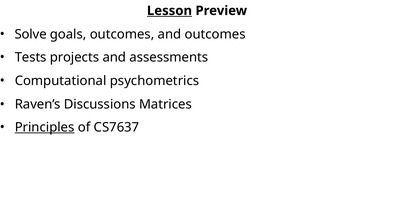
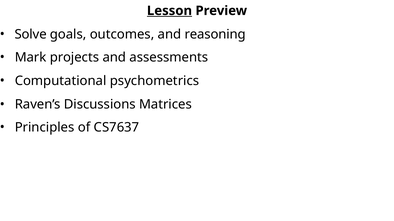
and outcomes: outcomes -> reasoning (215, 34)
Tests: Tests -> Mark (31, 57)
Principles underline: present -> none (45, 128)
